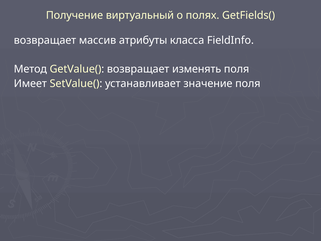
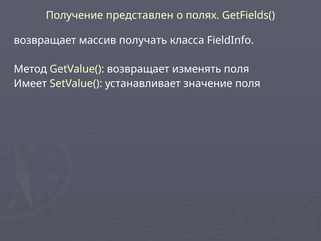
виртуальный: виртуальный -> представлен (140, 15)
атрибуты: атрибуты -> получать (143, 40)
